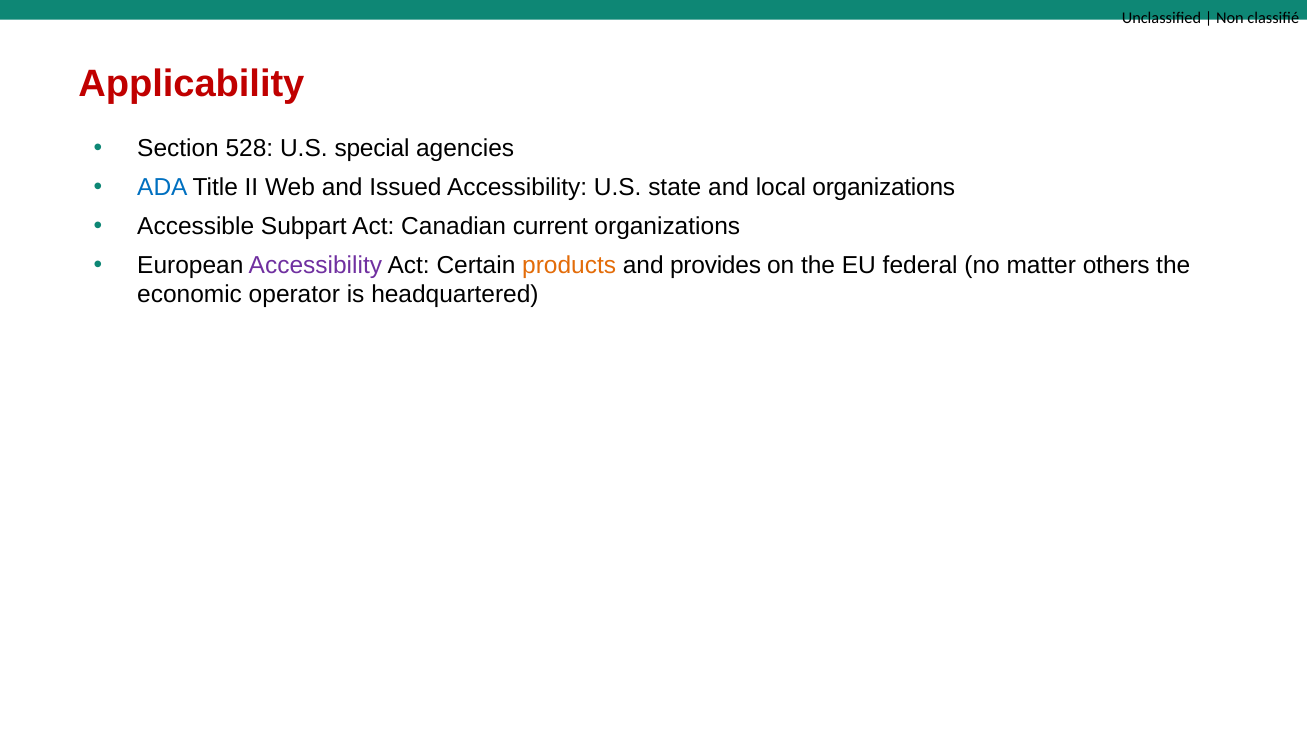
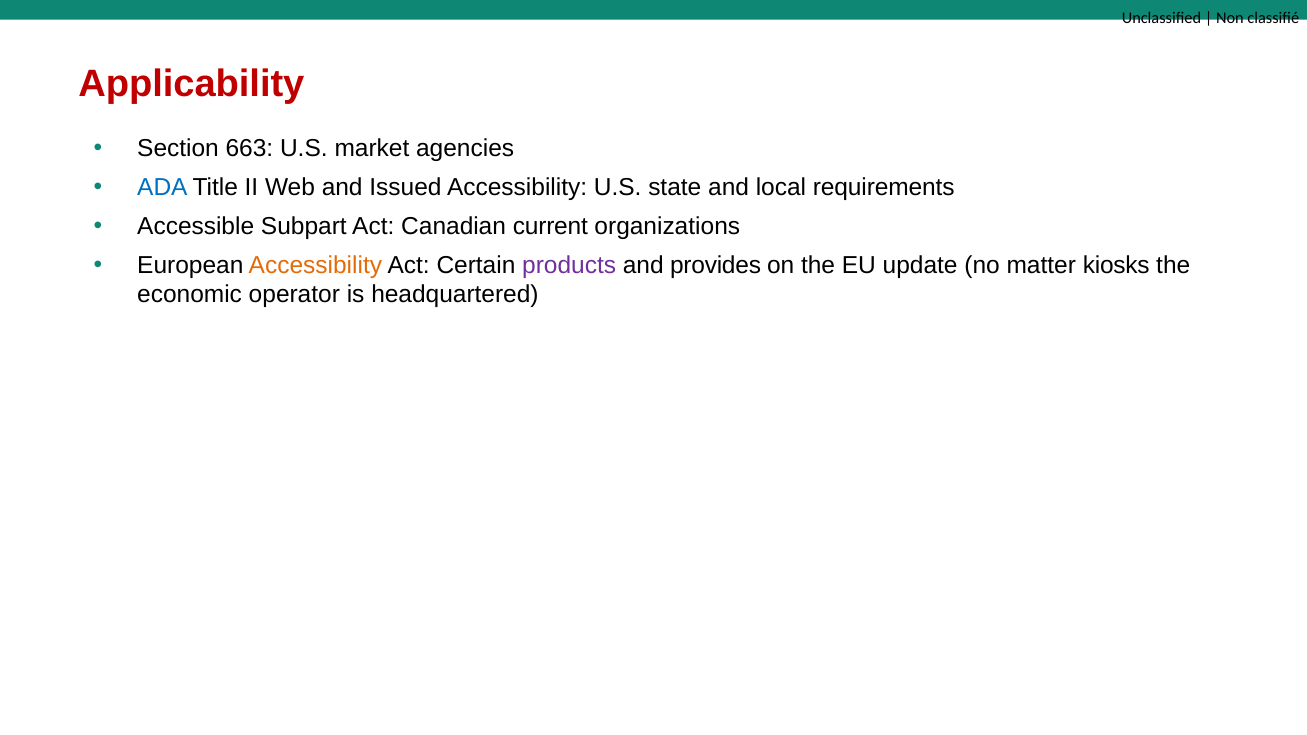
528: 528 -> 663 (249, 149)
special: special -> market (372, 149)
local organizations: organizations -> requirements (884, 188)
Accessibility colour: purple -> orange (315, 266)
products colour: orange -> purple (569, 266)
federal: federal -> update (920, 266)
others: others -> kiosks (1116, 266)
